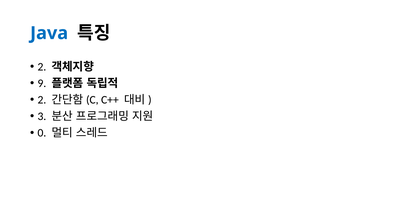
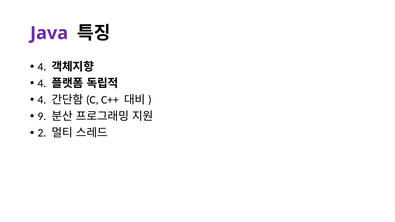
Java colour: blue -> purple (49, 33)
2: 2 -> 4 (42, 67)
9: 9 -> 4 (42, 83)
2: 2 -> 4 (42, 100)
3: 3 -> 9 (42, 116)
0: 0 -> 2 (42, 133)
